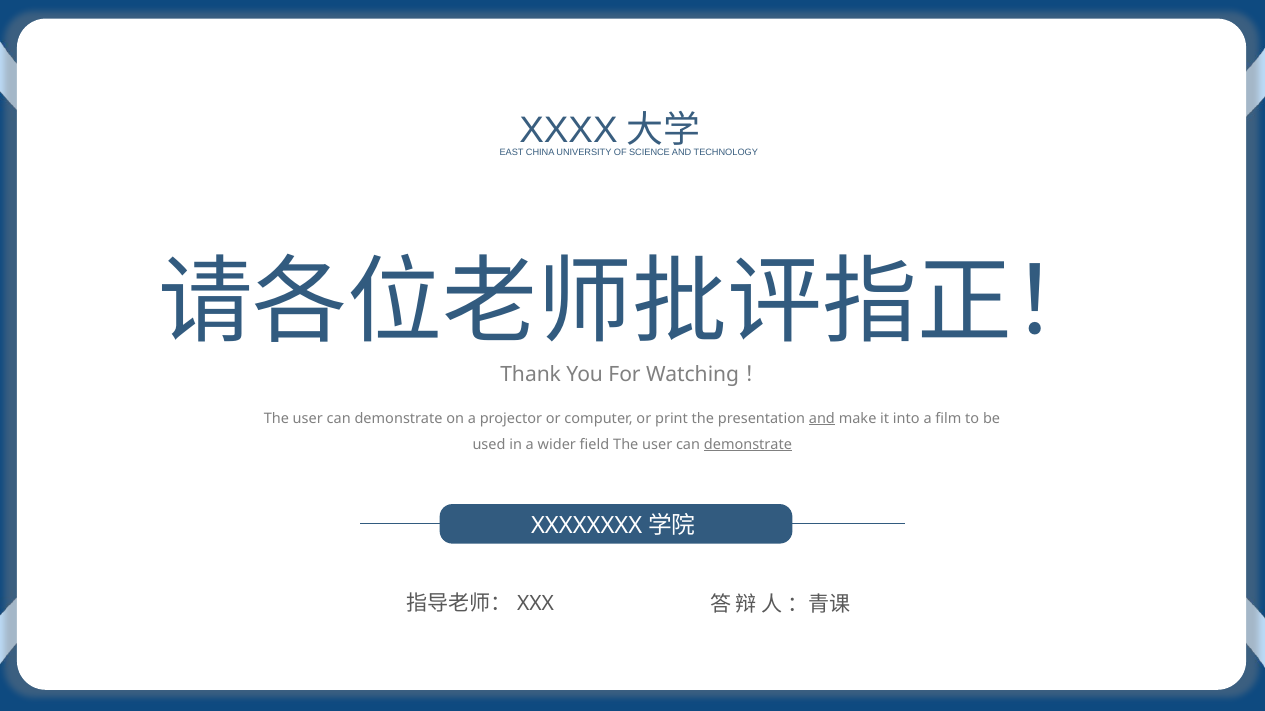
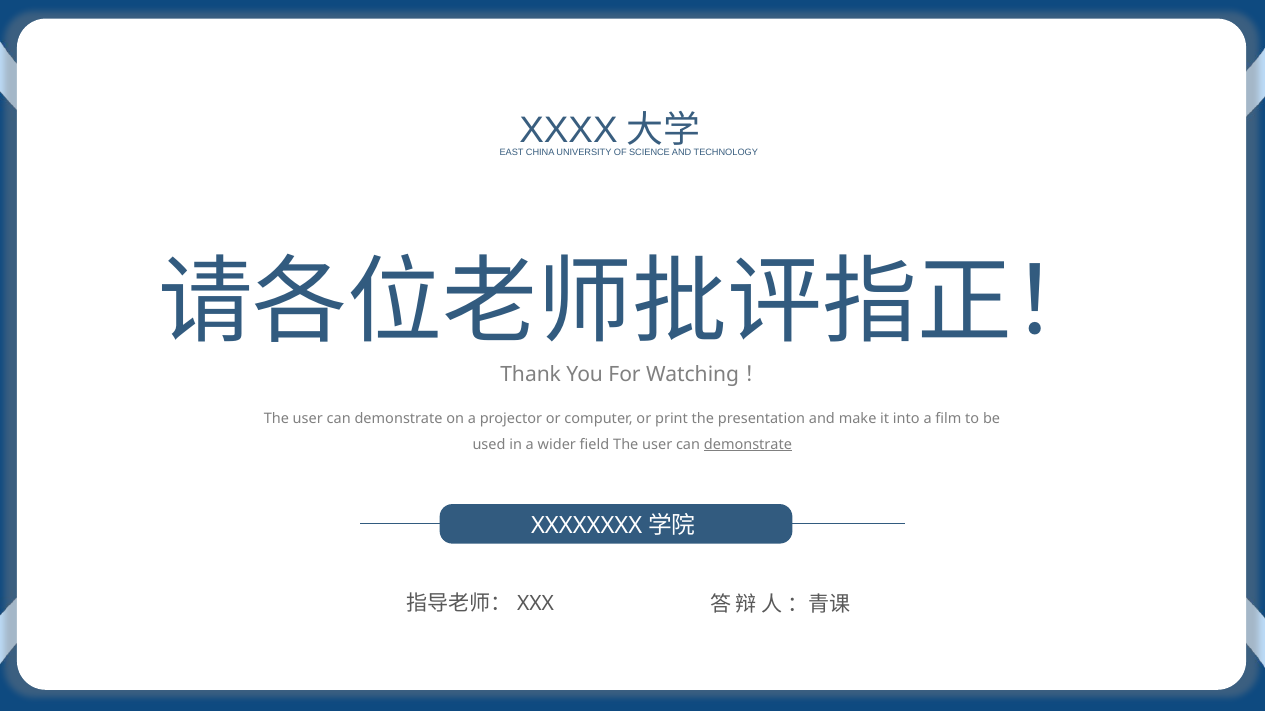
and underline: present -> none (822, 419)
